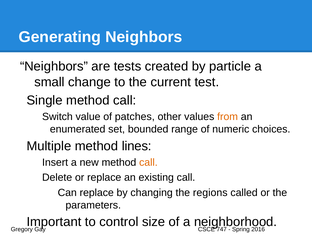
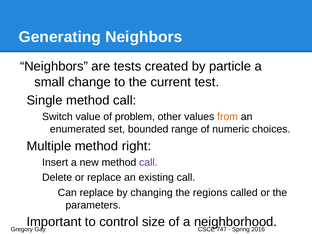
patches: patches -> problem (135, 117)
lines: lines -> right (137, 146)
call colour: orange -> purple (148, 162)
